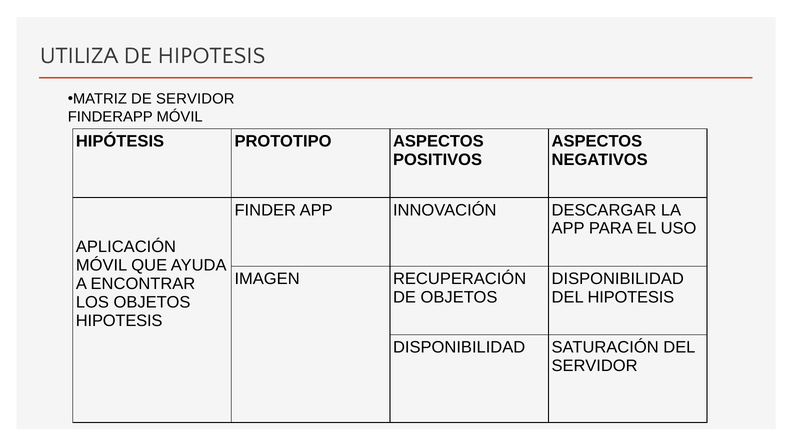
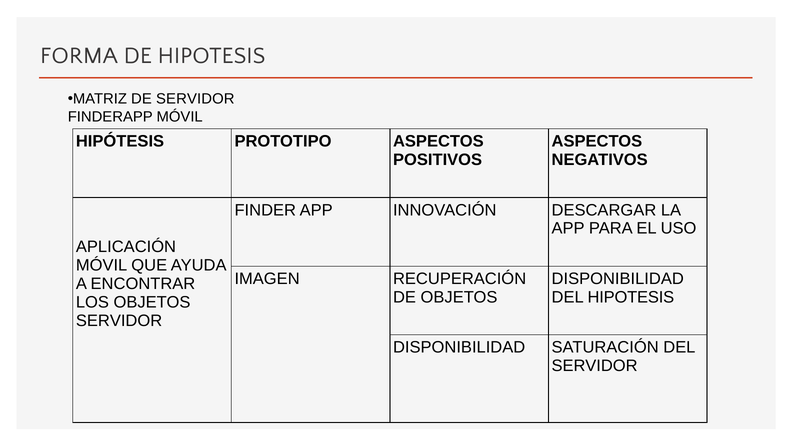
UTILIZA: UTILIZA -> FORMA (79, 55)
HIPOTESIS: HIPOTESIS -> SERVIDOR (119, 320)
